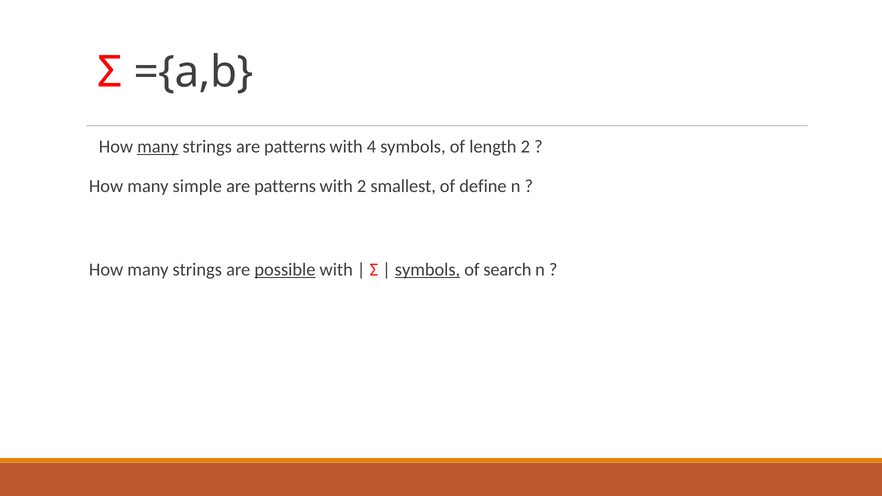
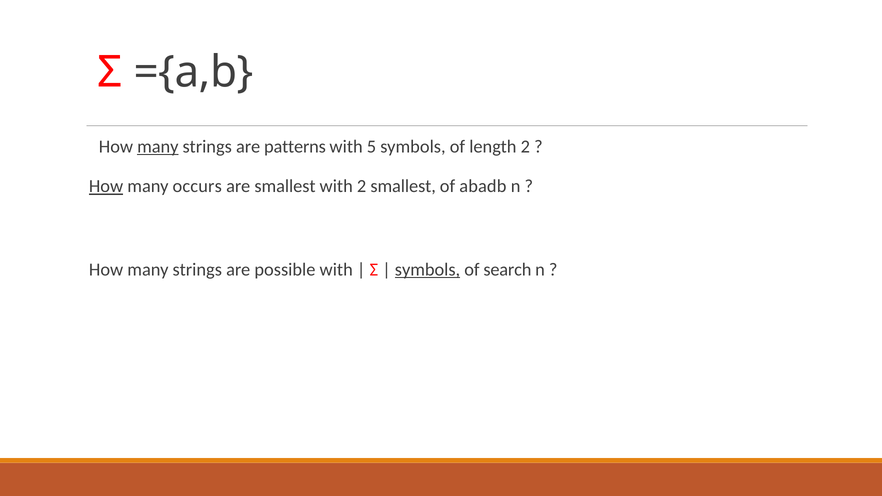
4: 4 -> 5 (371, 147)
How underline: none -> present (106, 186)
simple: simple -> occurs (197, 186)
patterns: patterns -> smallest (285, 186)
define: define -> abadb (483, 186)
possible underline: present -> none (285, 270)
